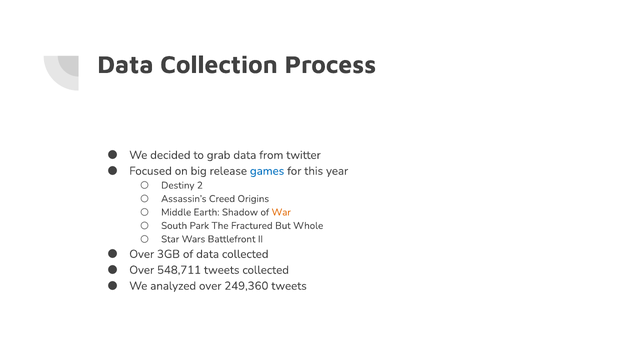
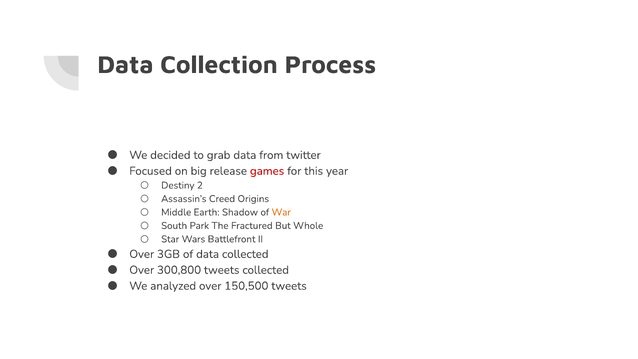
games colour: blue -> red (267, 171)
548,711: 548,711 -> 300,800 (179, 270)
249,360: 249,360 -> 150,500 (246, 286)
